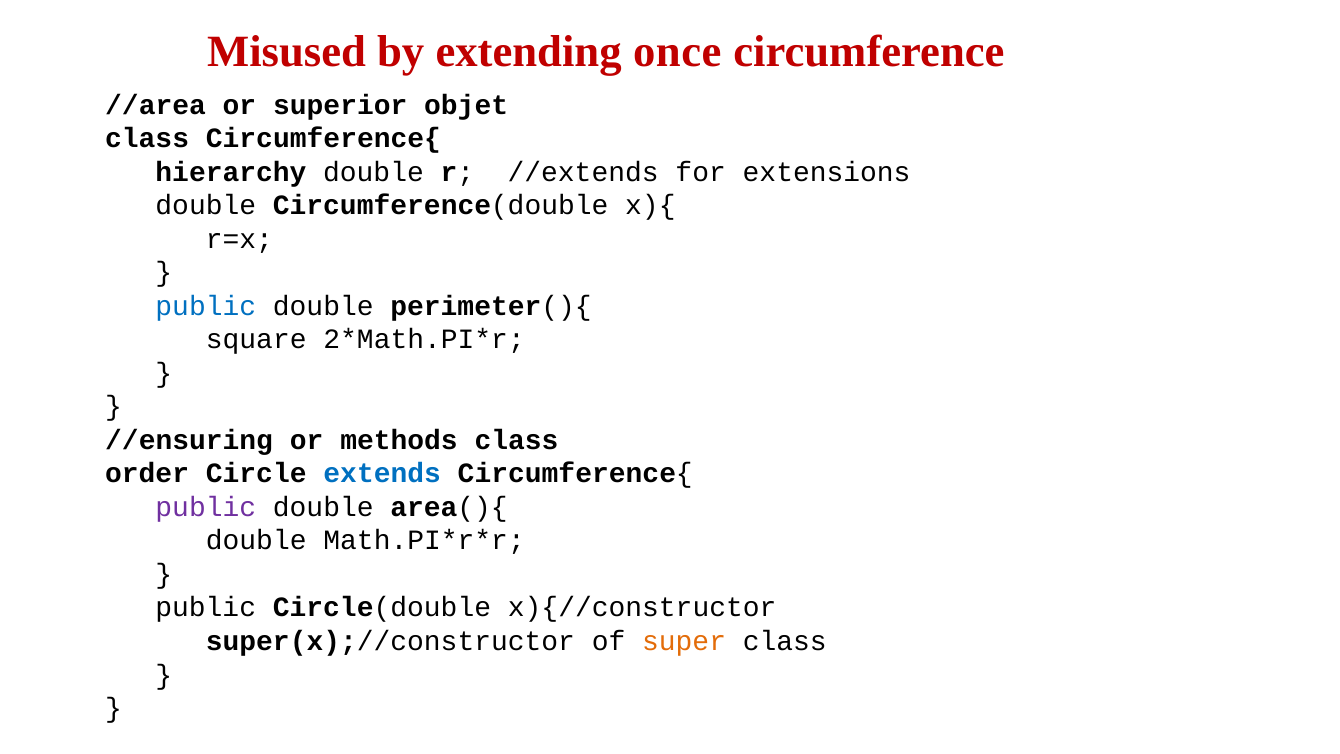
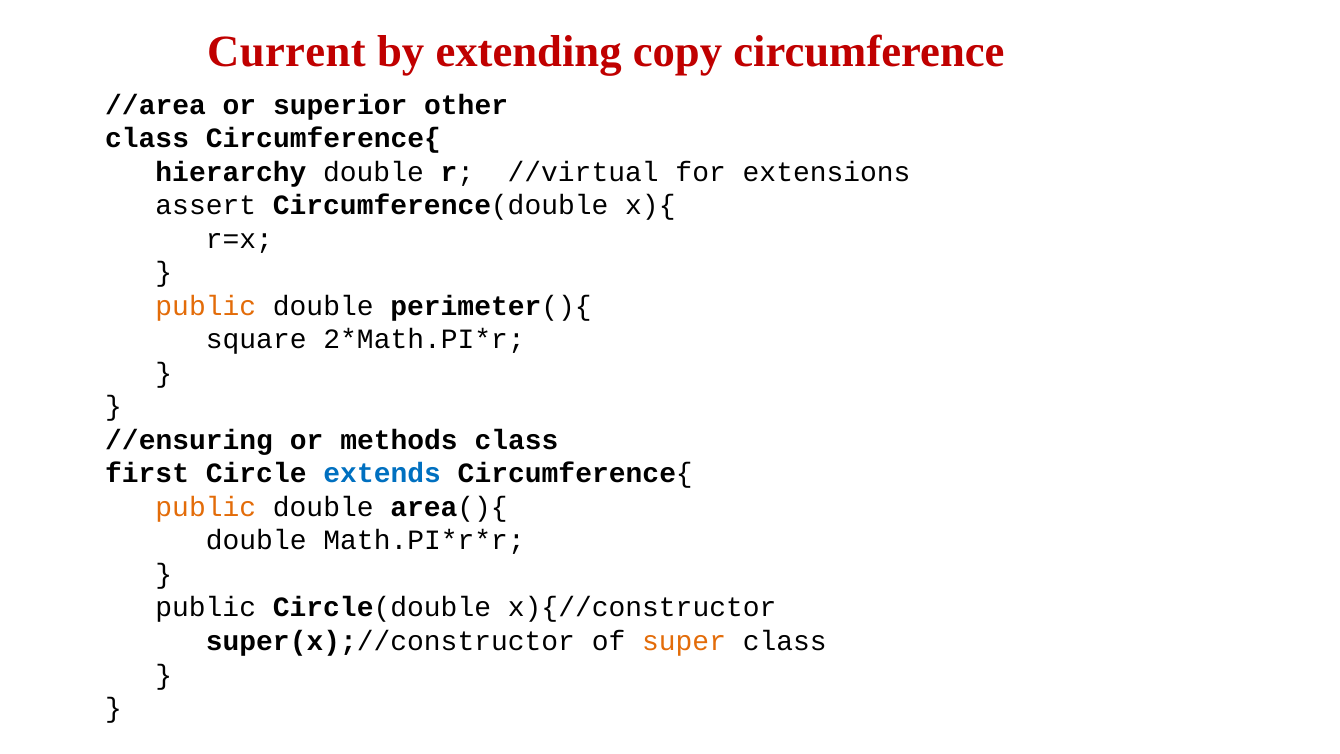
Misused: Misused -> Current (286, 52)
once: once -> copy (677, 52)
objet: objet -> other (466, 105)
//extends: //extends -> //virtual (583, 172)
double: double -> assert (206, 205)
public colour: blue -> orange (206, 306)
order: order -> first (147, 473)
public colour: purple -> orange (206, 507)
